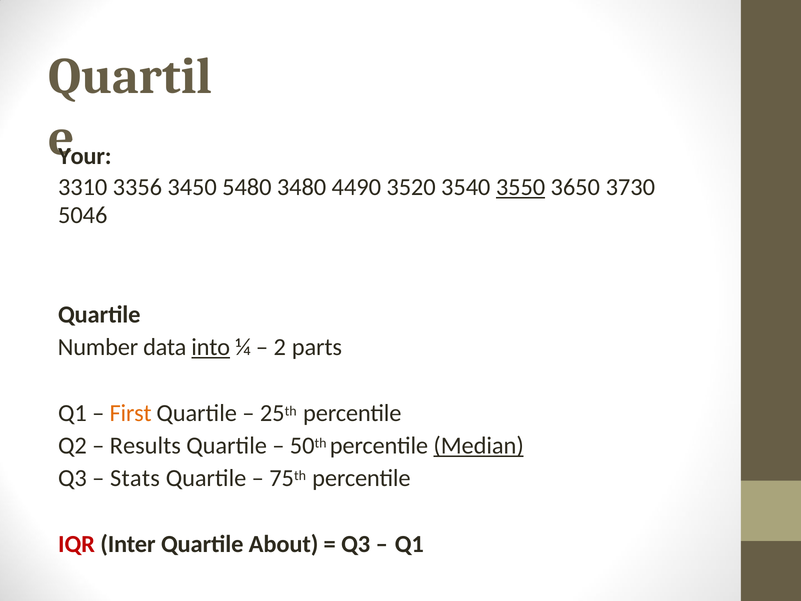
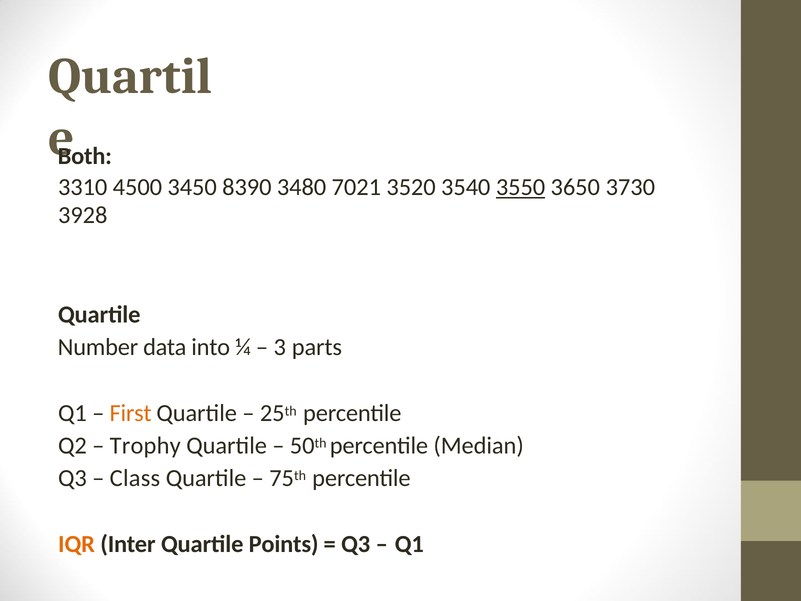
Your: Your -> Both (85, 156)
3356: 3356 -> 4500 (137, 187)
5480: 5480 -> 8390 (247, 187)
4490: 4490 -> 7021 (356, 187)
5046: 5046 -> 3928 (83, 215)
into underline: present -> none (211, 347)
2: 2 -> 3 (280, 347)
Results: Results -> Trophy (145, 446)
Median underline: present -> none (479, 446)
Stats: Stats -> Class (135, 478)
IQR colour: red -> orange (77, 544)
About: About -> Points (284, 544)
